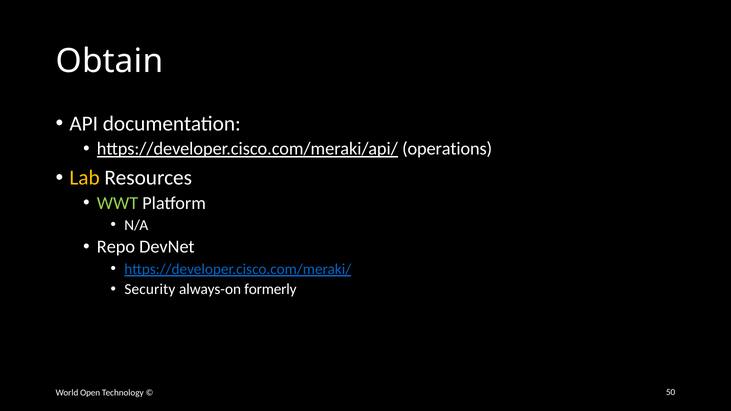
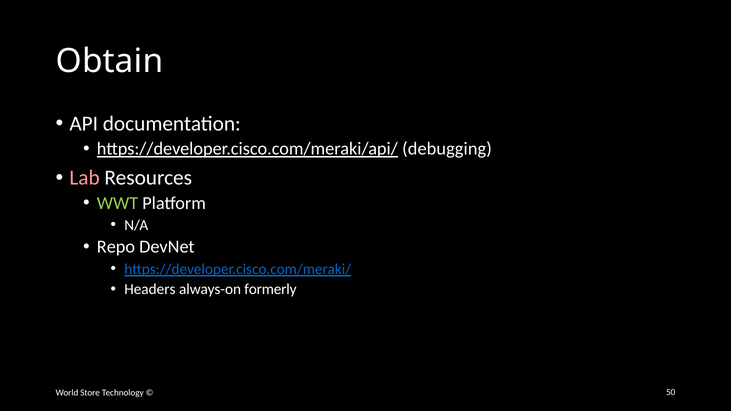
operations: operations -> debugging (447, 149)
Lab colour: yellow -> pink (85, 178)
Security: Security -> Headers (150, 290)
Open: Open -> Store (90, 393)
